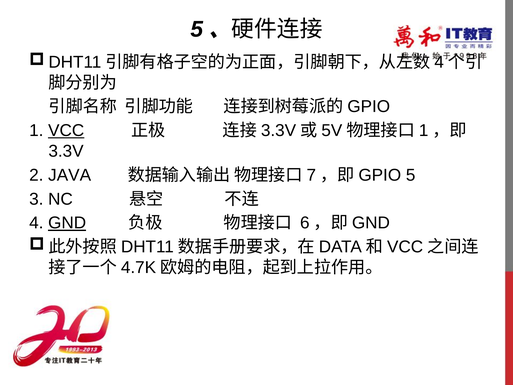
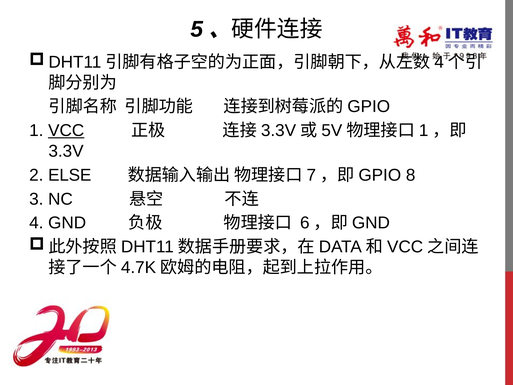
JAVA: JAVA -> ELSE (70, 175)
5: 5 -> 8 (411, 175)
GND underline: present -> none (67, 223)
